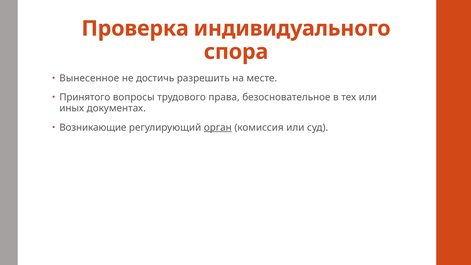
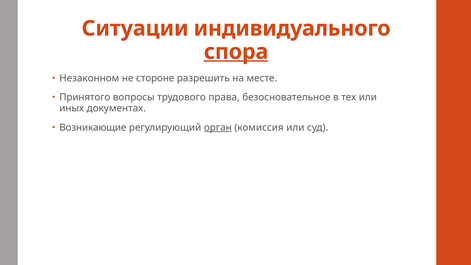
Проверка: Проверка -> Ситуации (135, 28)
спора underline: none -> present (236, 52)
Вынесенное: Вынесенное -> Незаконном (89, 78)
достичь: достичь -> стороне (155, 78)
